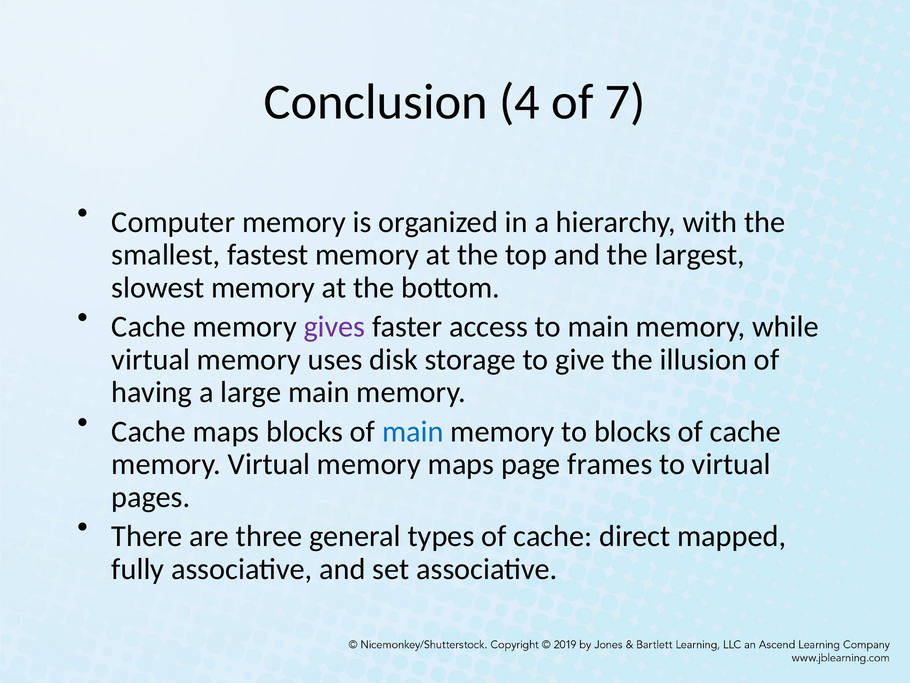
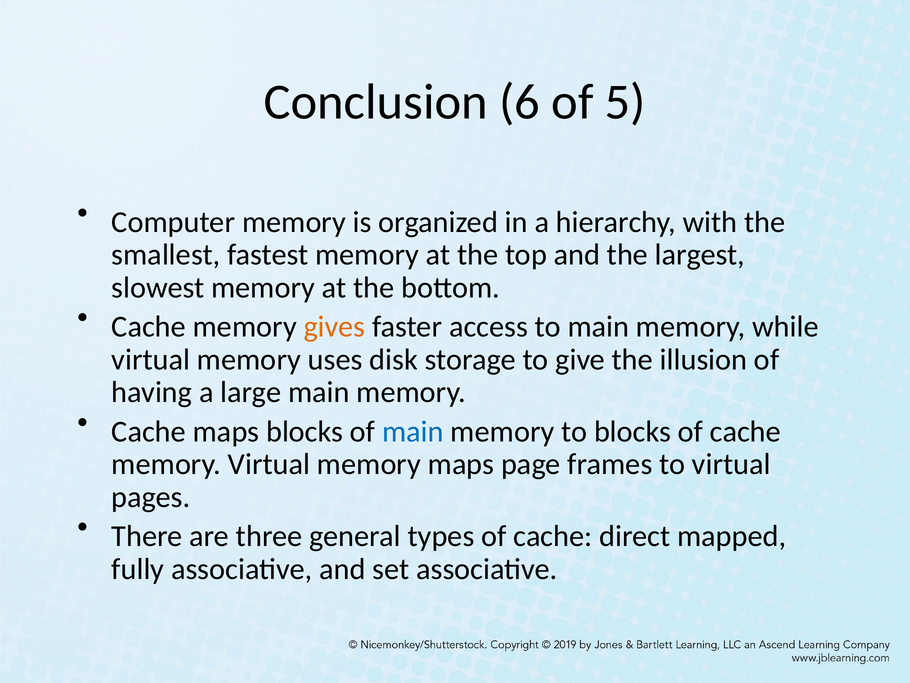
4: 4 -> 6 (520, 102)
7: 7 -> 5 (625, 102)
gives colour: purple -> orange (334, 327)
